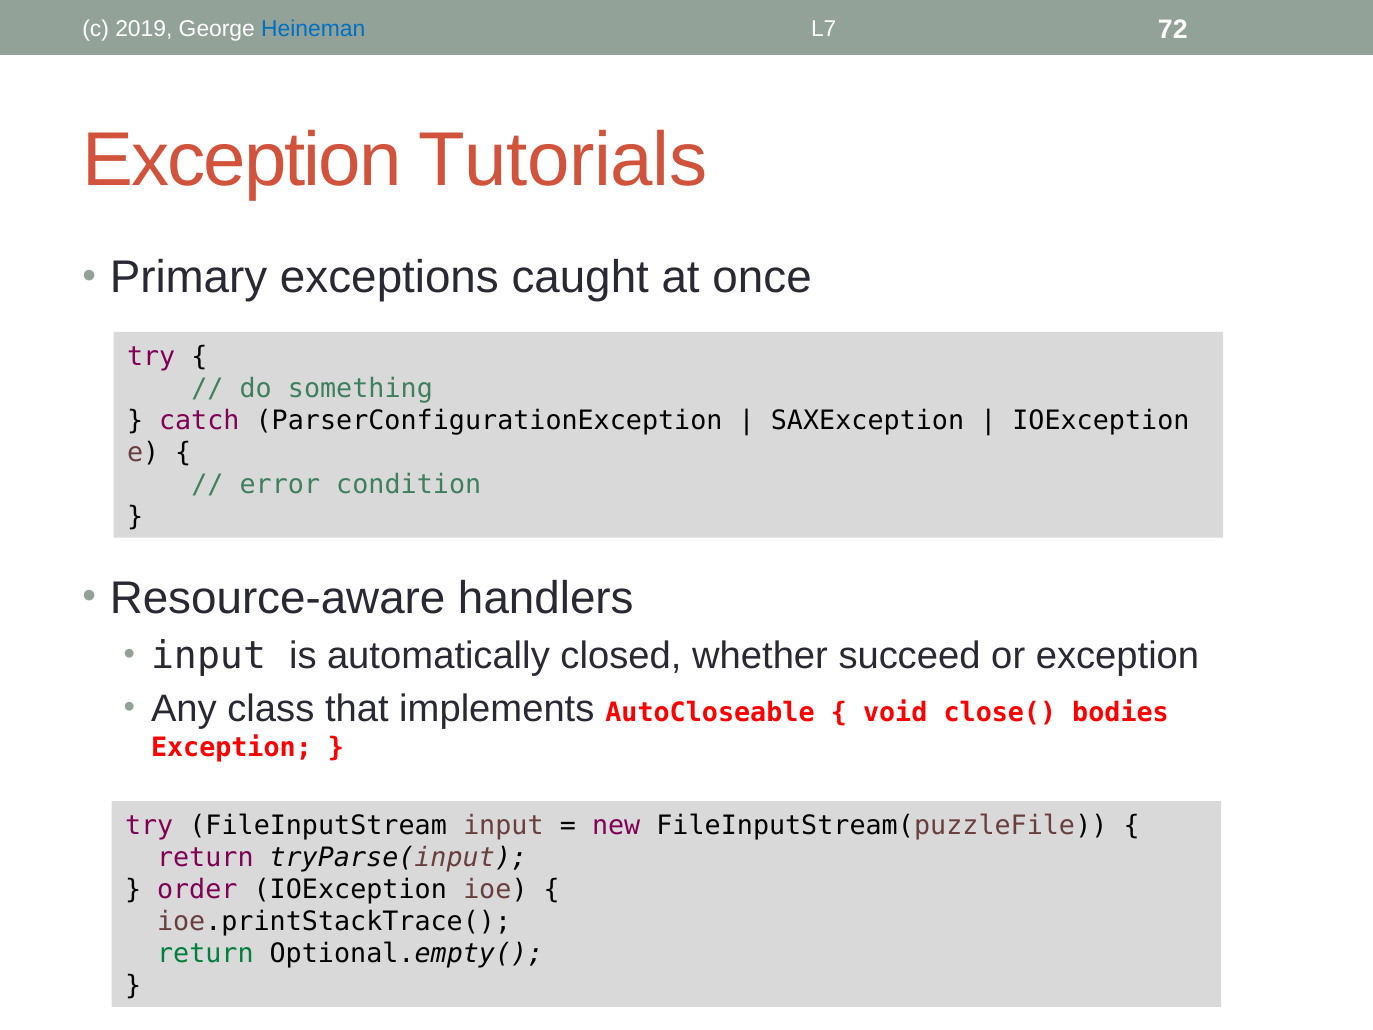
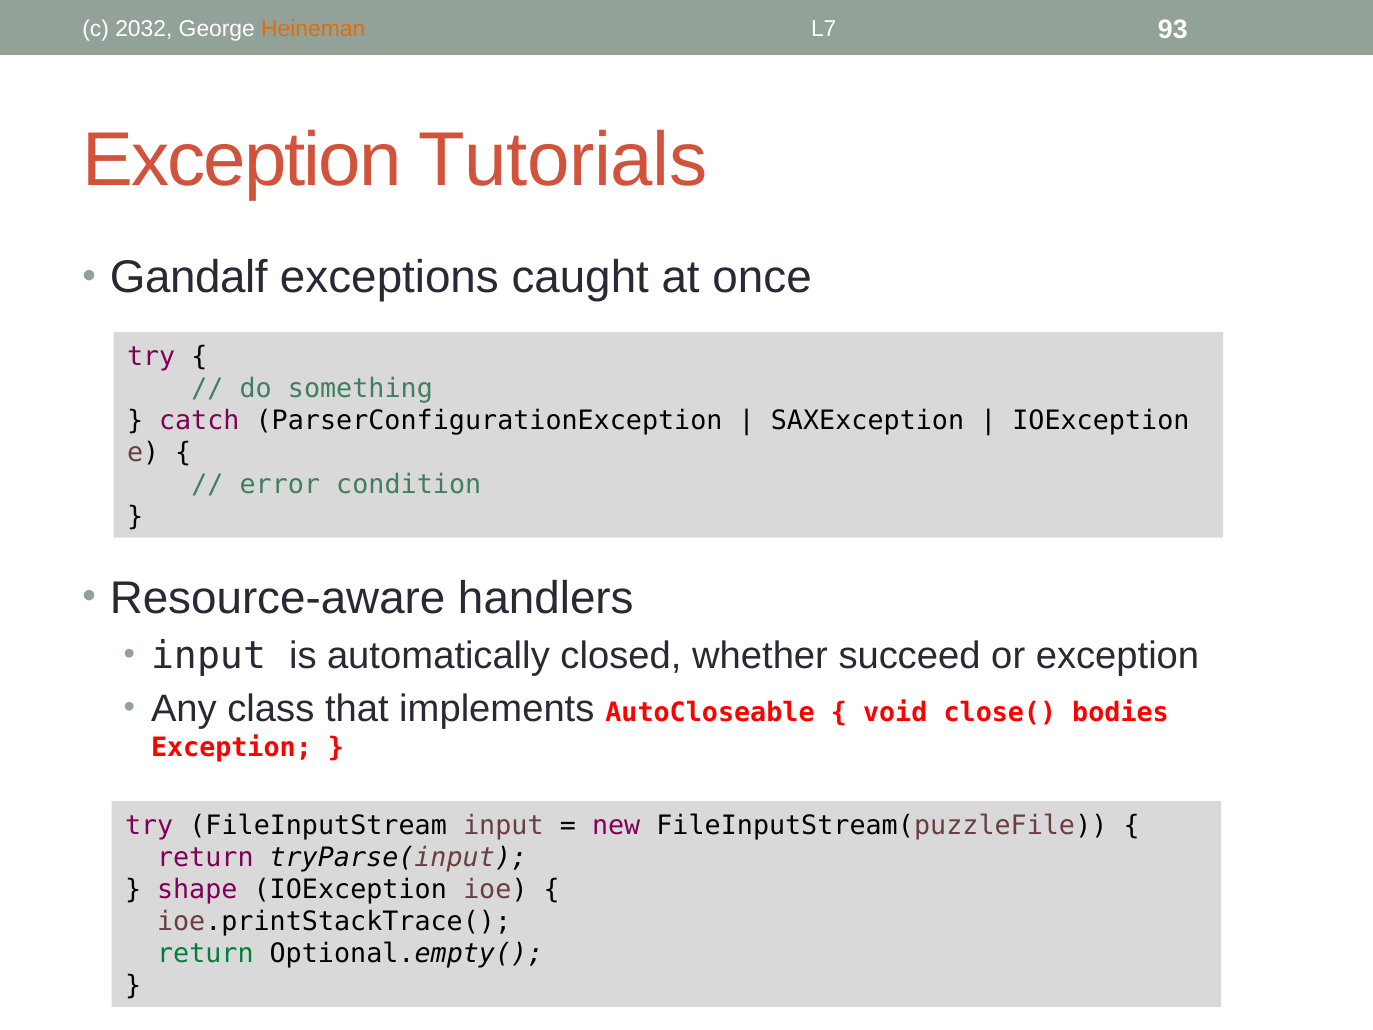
2019: 2019 -> 2032 (144, 29)
Heineman colour: blue -> orange (313, 29)
72: 72 -> 93 (1173, 29)
Primary: Primary -> Gandalf (189, 278)
order: order -> shape (197, 890)
